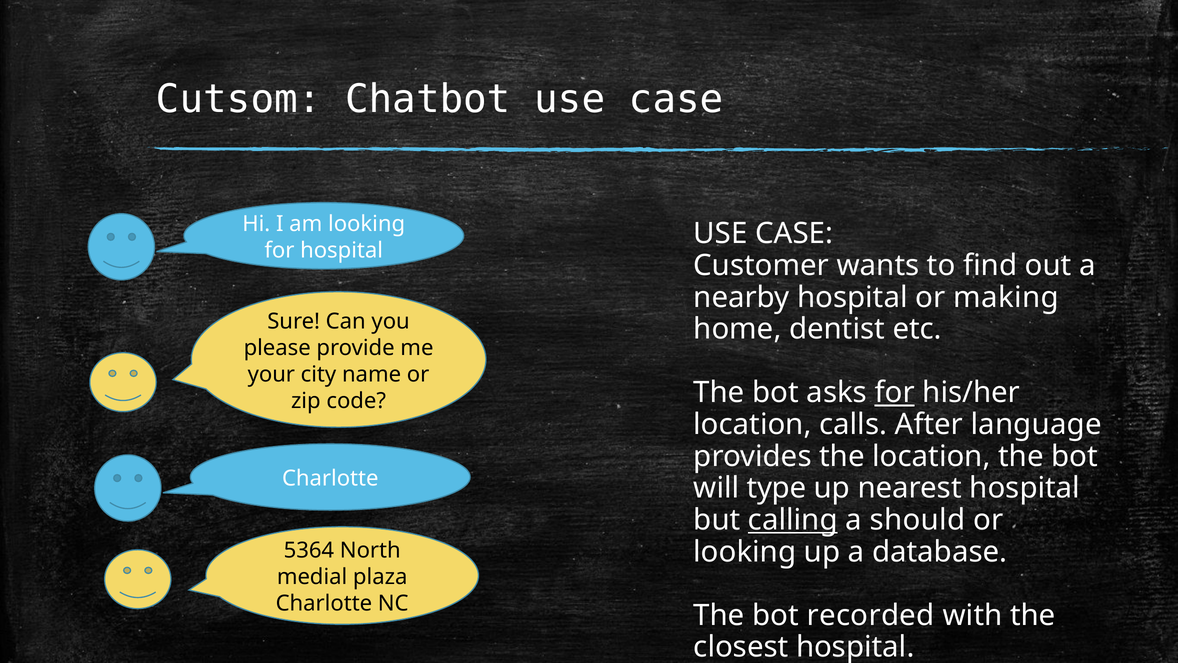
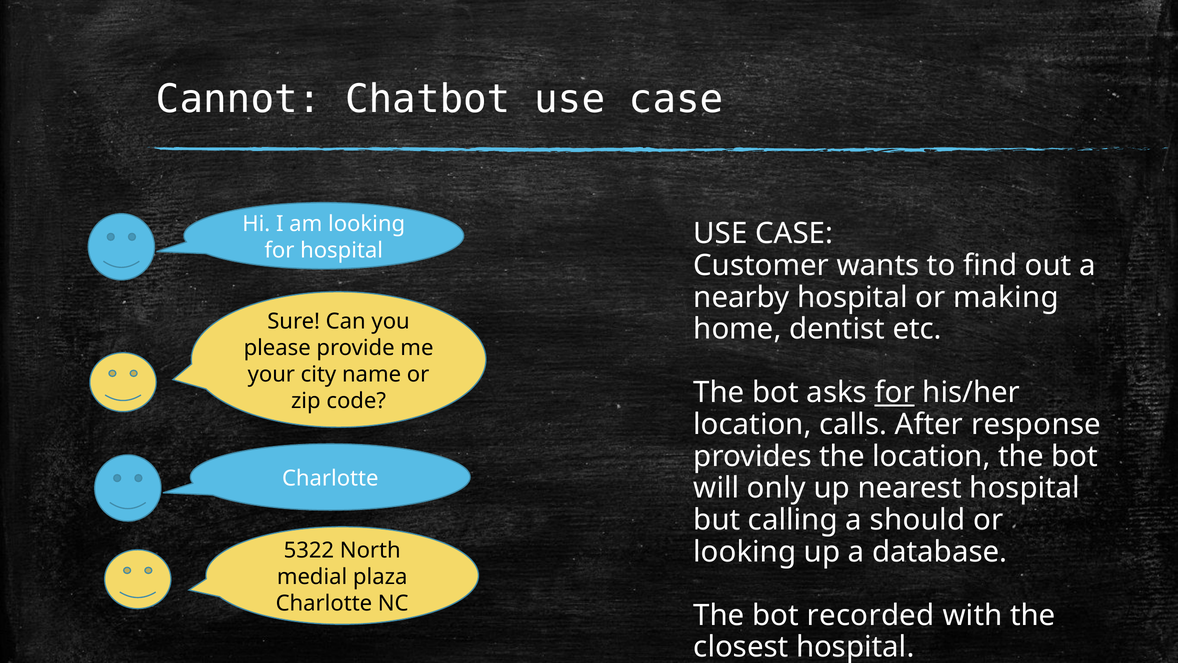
Cutsom: Cutsom -> Cannot (239, 99)
language: language -> response (1036, 424)
type: type -> only (776, 488)
calling underline: present -> none (793, 520)
5364: 5364 -> 5322 (309, 550)
